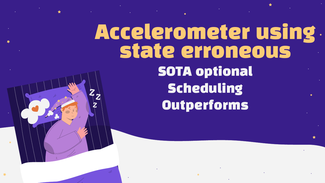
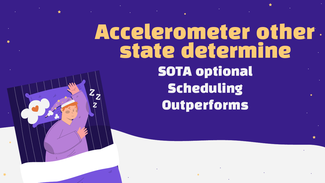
using: using -> other (286, 33)
erroneous: erroneous -> determine (236, 51)
